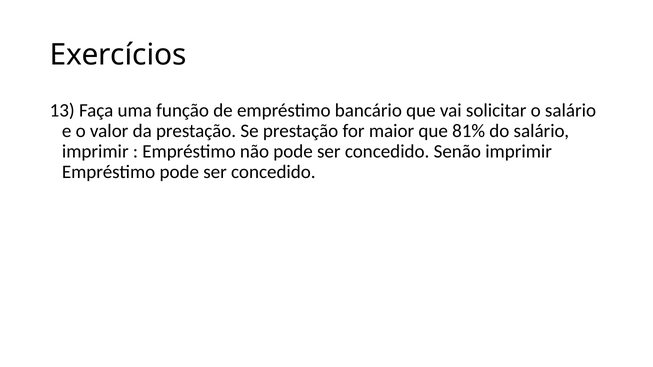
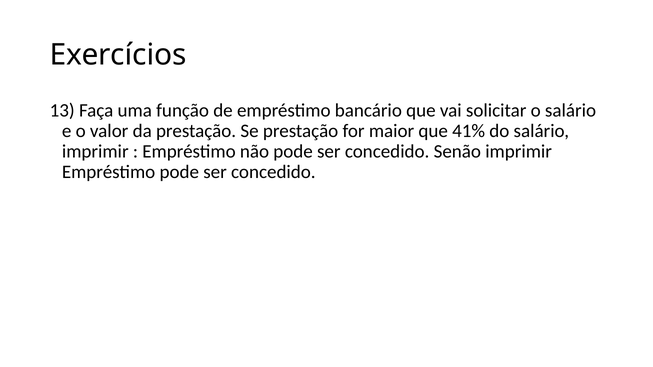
81%: 81% -> 41% (469, 131)
